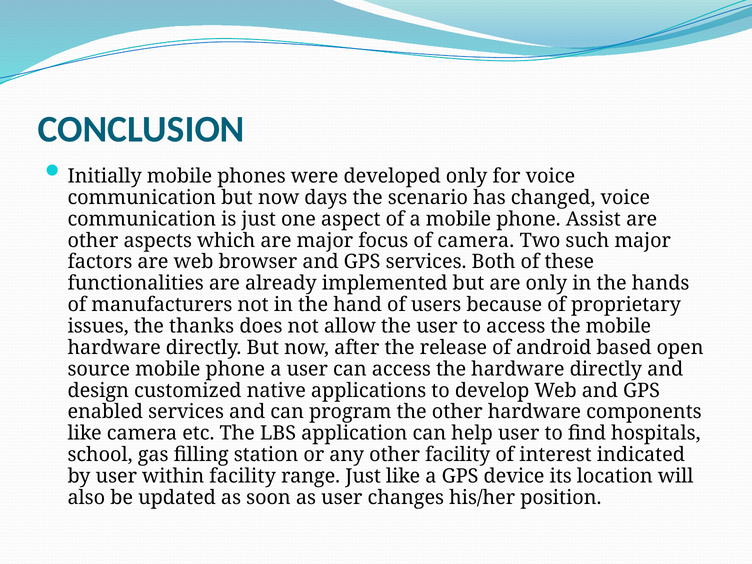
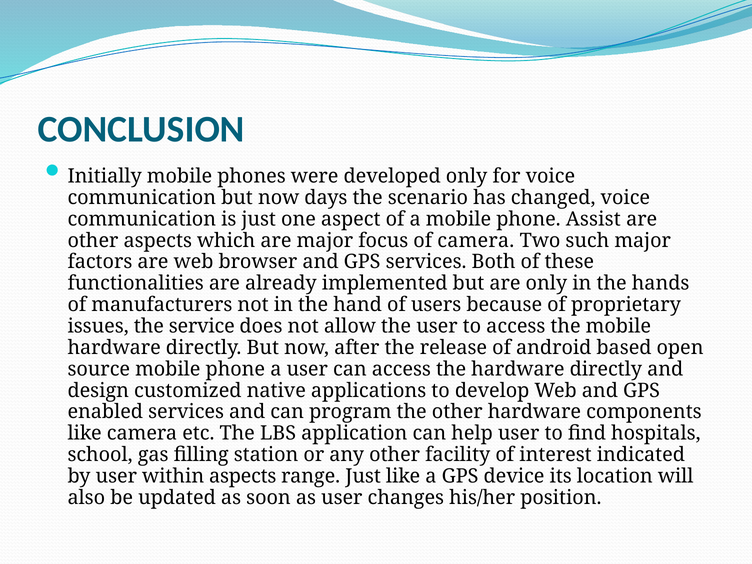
thanks: thanks -> service (202, 326)
within facility: facility -> aspects (243, 476)
